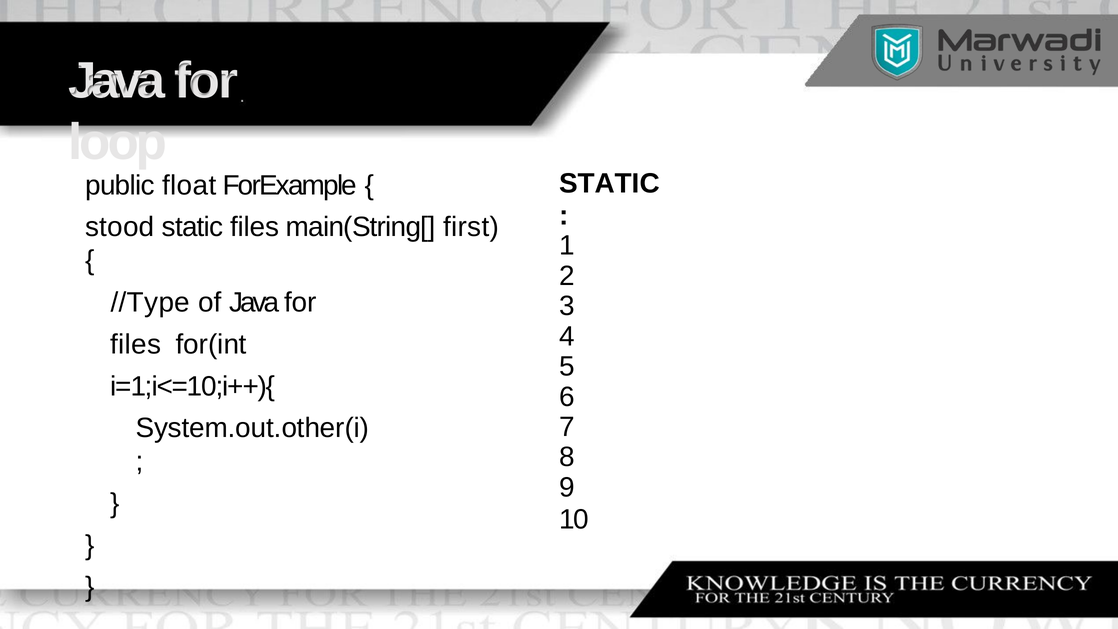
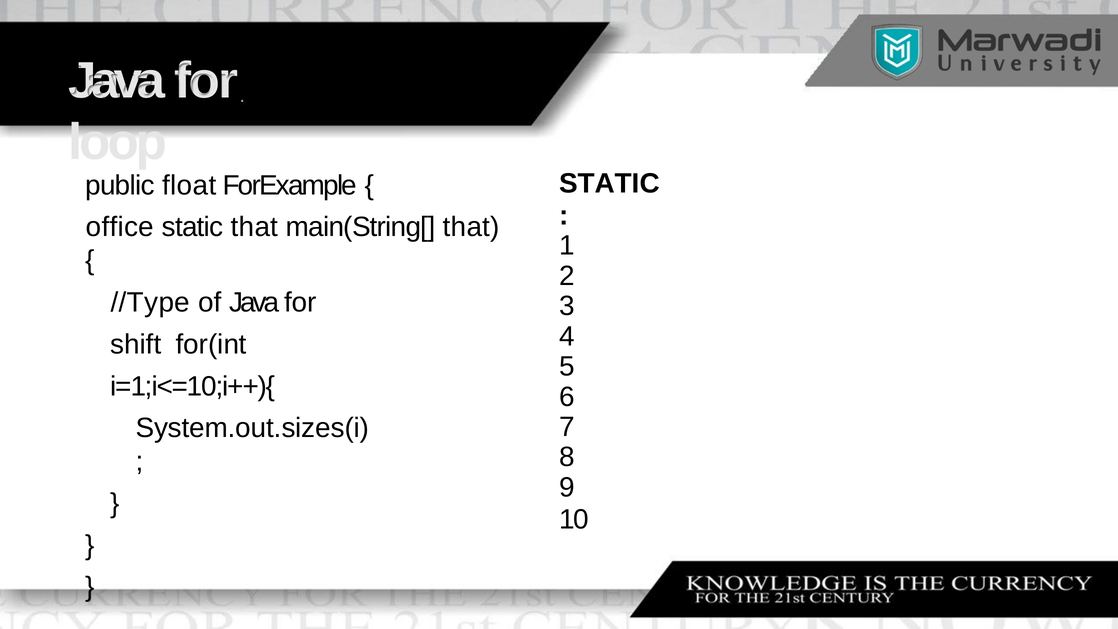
stood: stood -> office (120, 227)
static files: files -> that (255, 227)
main(String[ first: first -> that (471, 227)
files: files -> shift (136, 344)
System.out.other(i: System.out.other(i -> System.out.sizes(i (252, 428)
